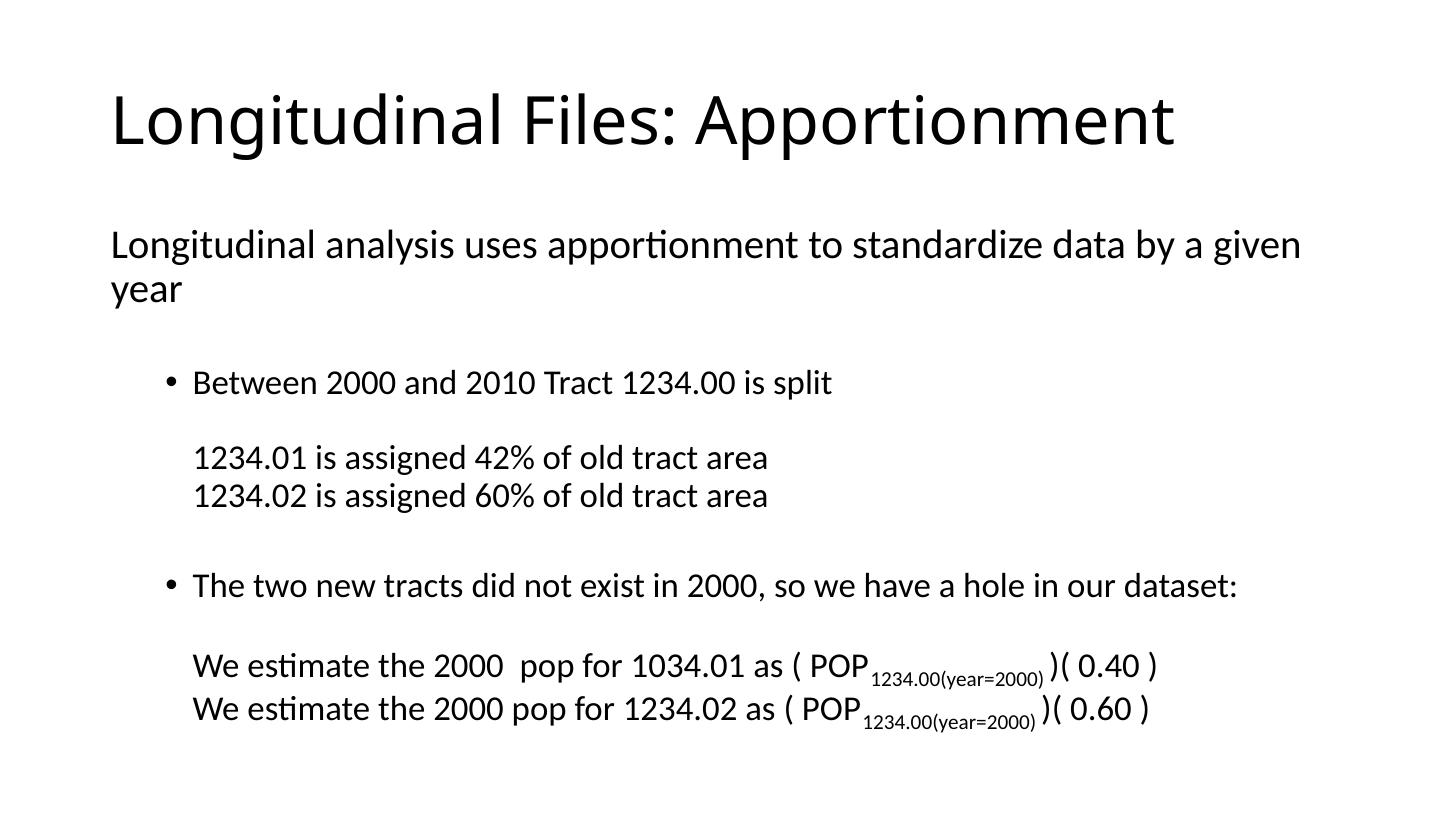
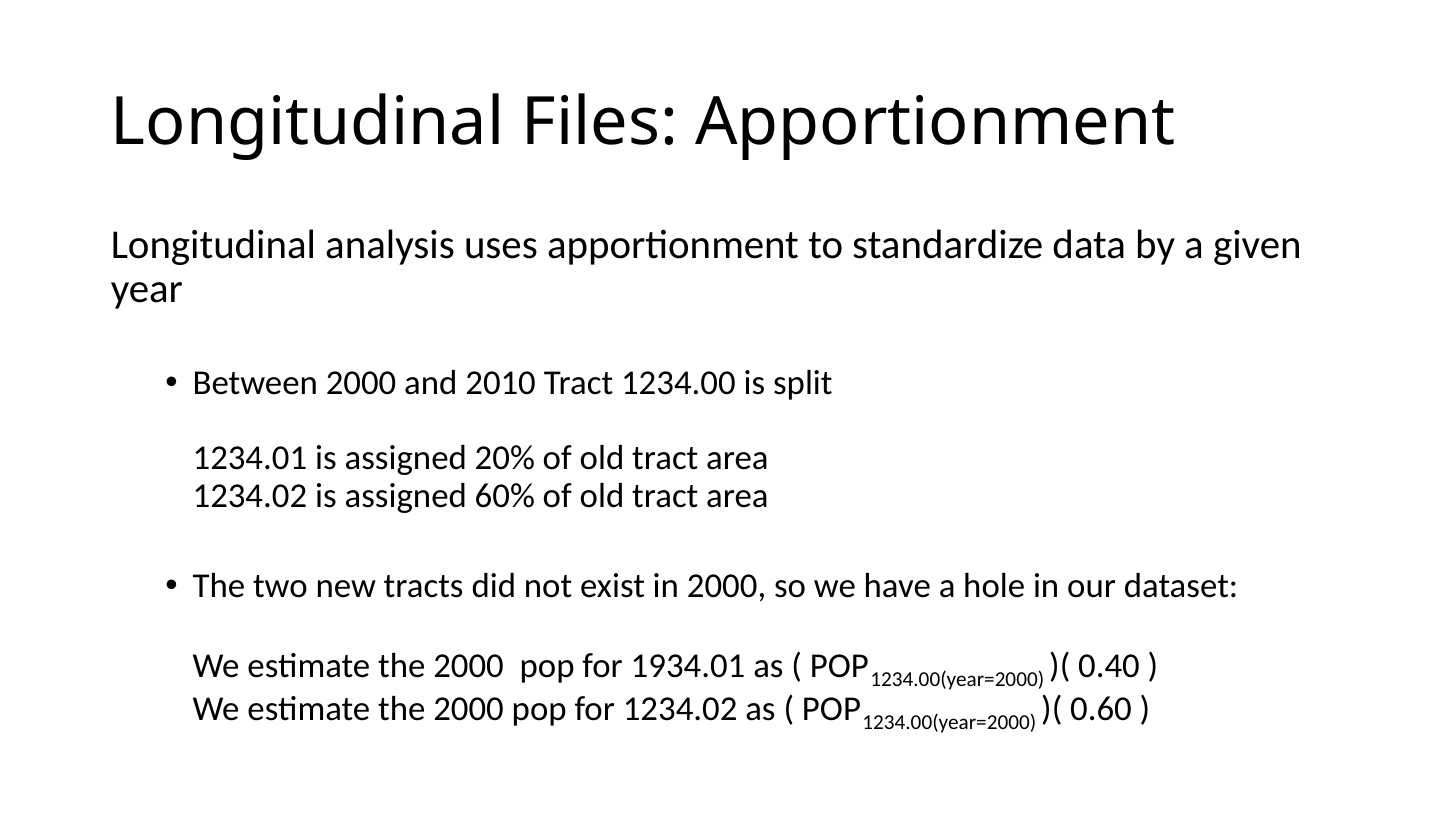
42%: 42% -> 20% (505, 458)
1034.01: 1034.01 -> 1934.01 (688, 666)
